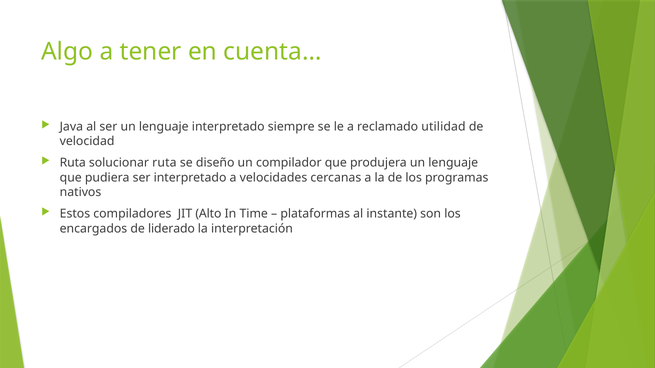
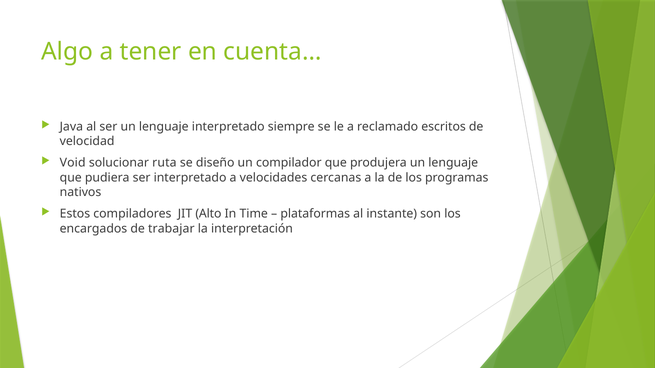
utilidad: utilidad -> escritos (444, 127)
Ruta: Ruta -> Void (73, 163)
liderado: liderado -> trabajar (171, 229)
